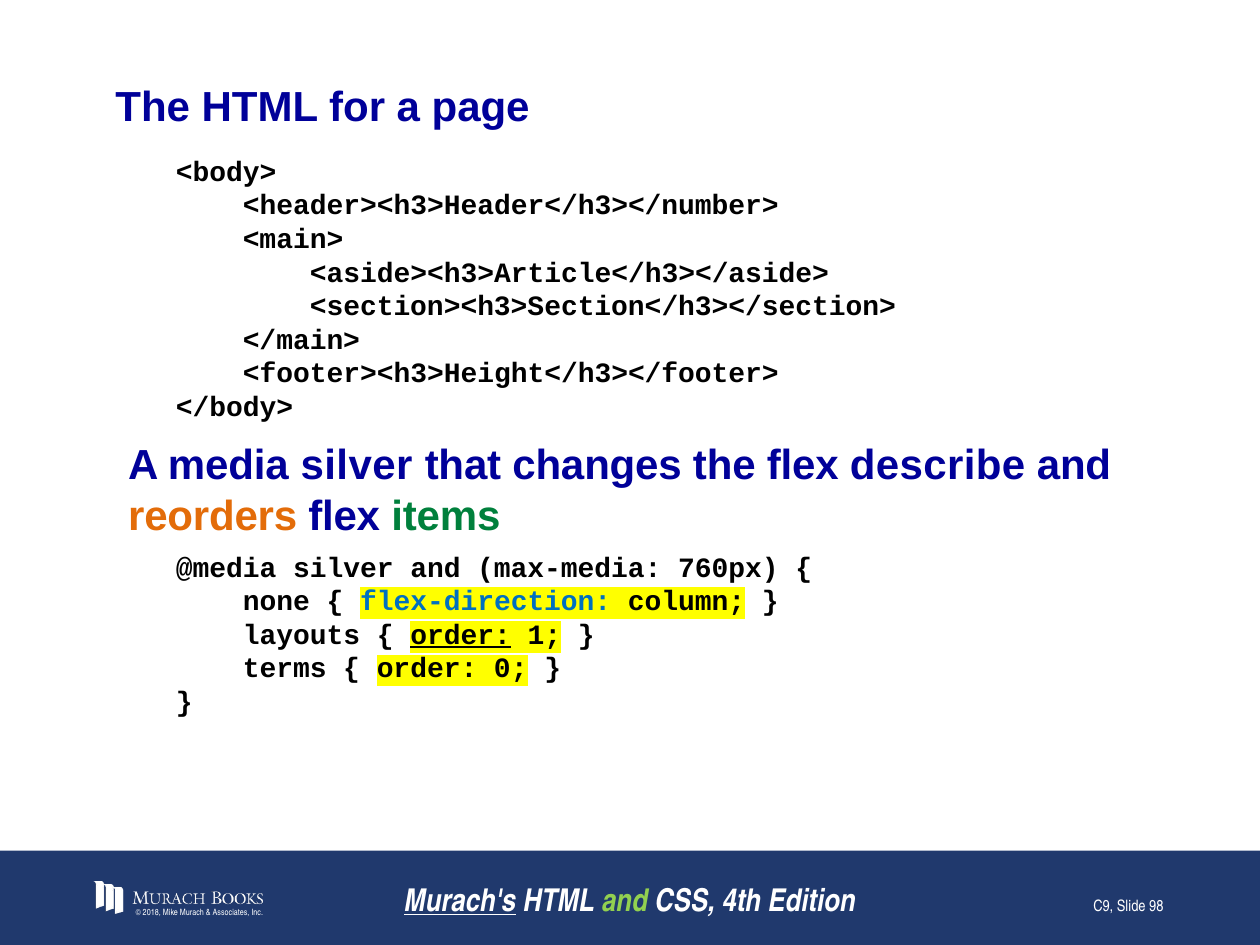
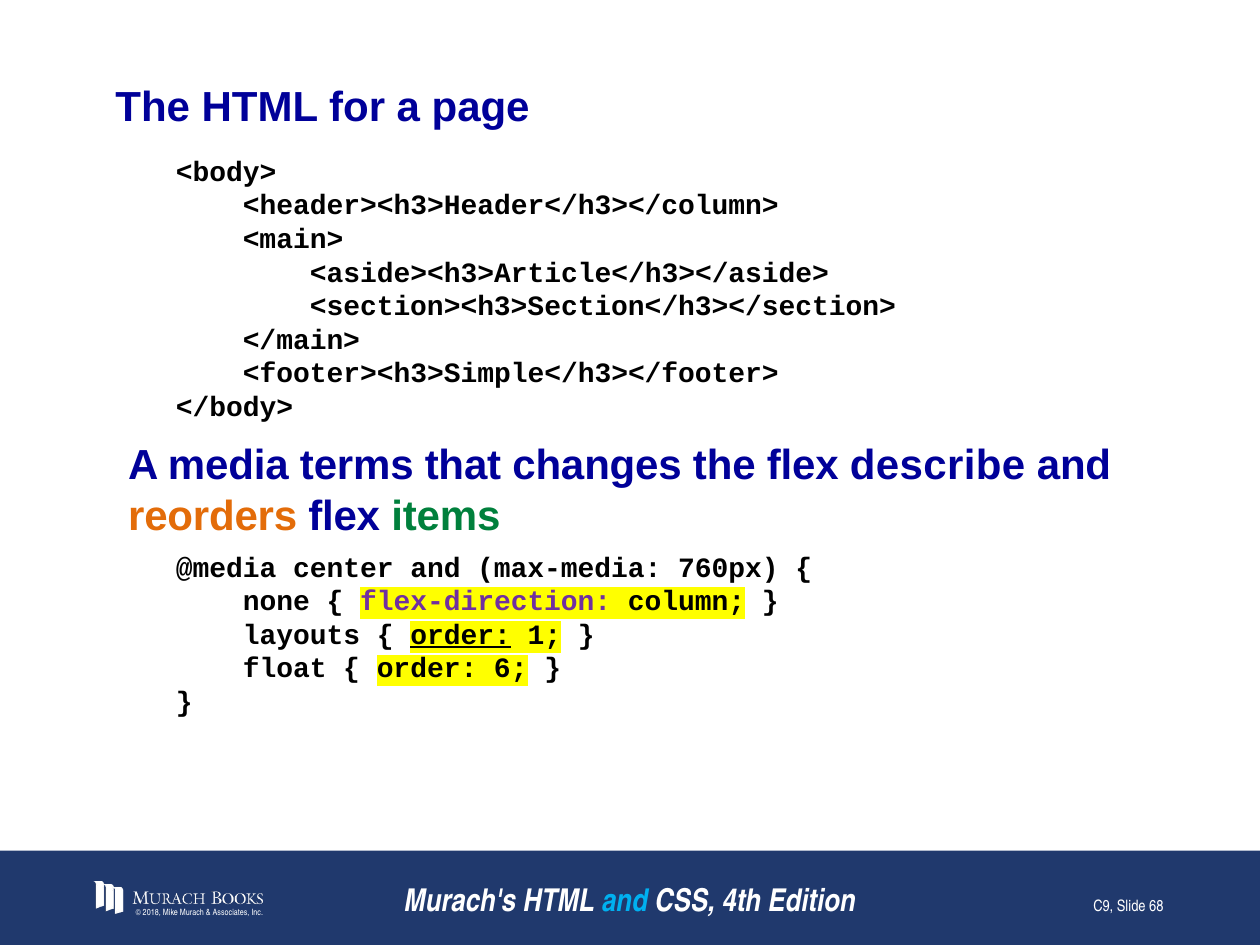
<header><h3>Header</h3></number>: <header><h3>Header</h3></number> -> <header><h3>Header</h3></column> (511, 206)
<footer><h3>Height</h3></footer>: <footer><h3>Height</h3></footer> -> <footer><h3>Simple</h3></footer> (511, 374)
media silver: silver -> terms (357, 466)
@media silver: silver -> center (343, 568)
flex-direction colour: blue -> purple (486, 601)
terms: terms -> float (285, 669)
0: 0 -> 6 (511, 669)
Murach's underline: present -> none (460, 901)
and colour: light green -> light blue (625, 901)
98: 98 -> 68 (1156, 907)
